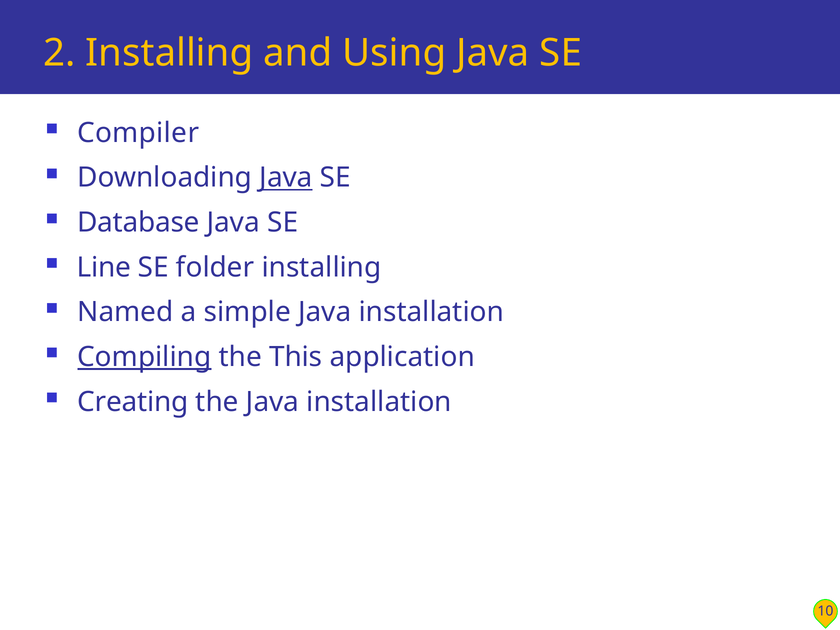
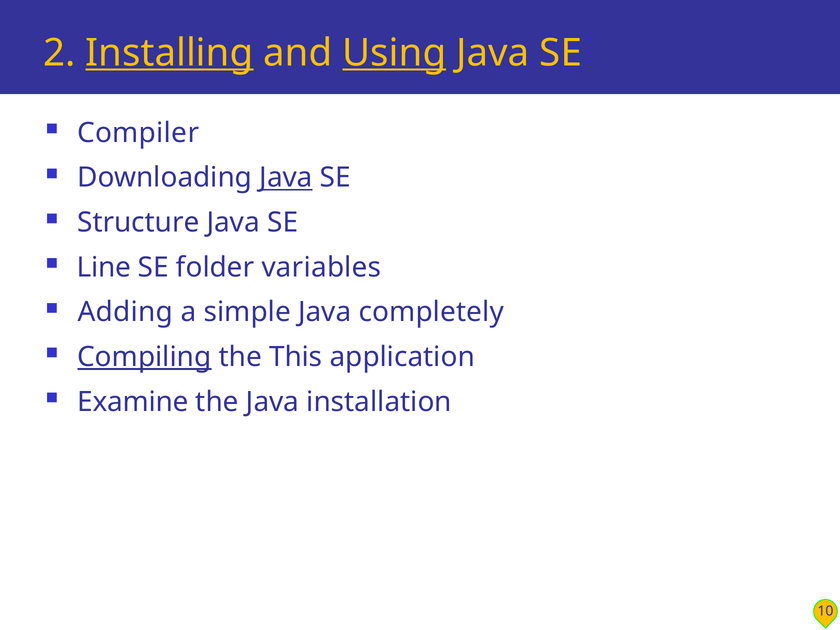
Installing underline: none -> present (169, 53)
Using underline: none -> present (394, 53)
Database: Database -> Structure (138, 223)
folder installing: installing -> variables (321, 267)
Named: Named -> Adding (125, 312)
simple Java installation: installation -> completely (431, 312)
Creating: Creating -> Examine (133, 402)
